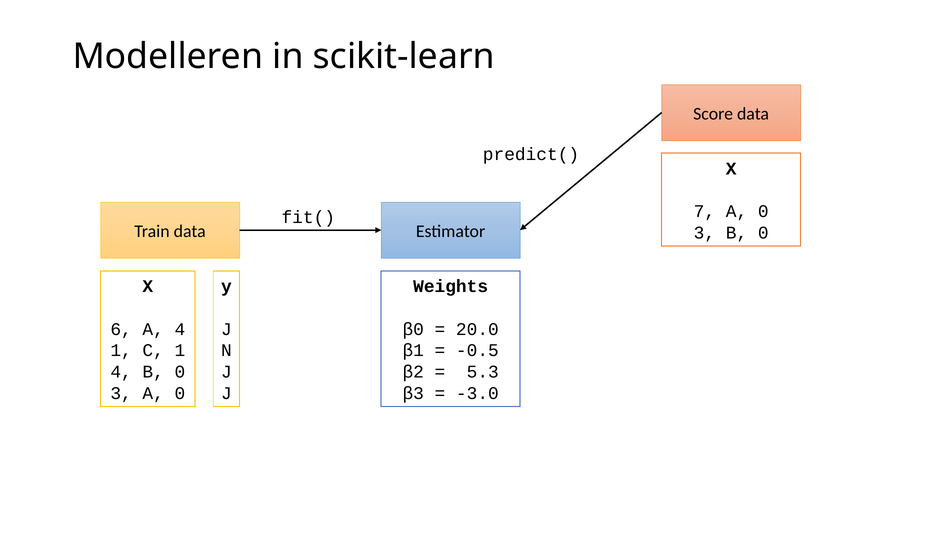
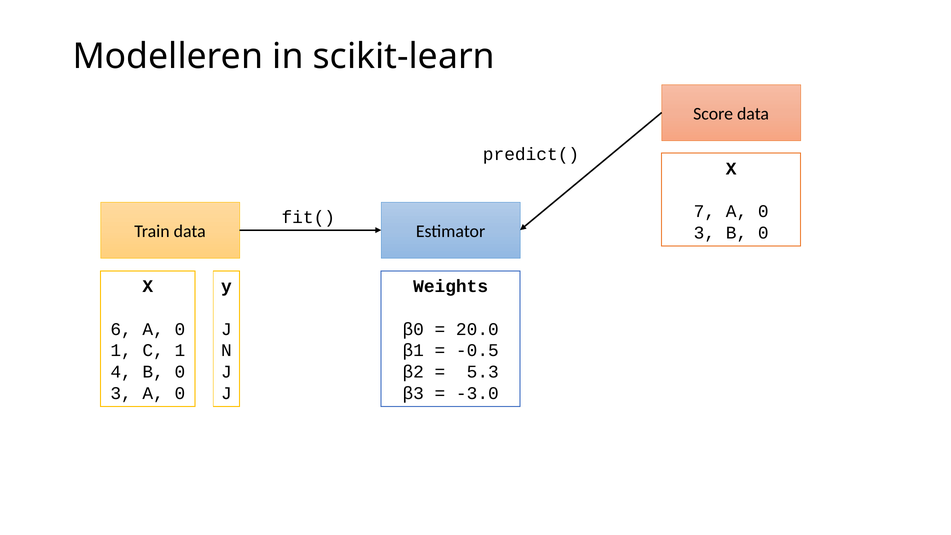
6 A 4: 4 -> 0 (180, 329)
